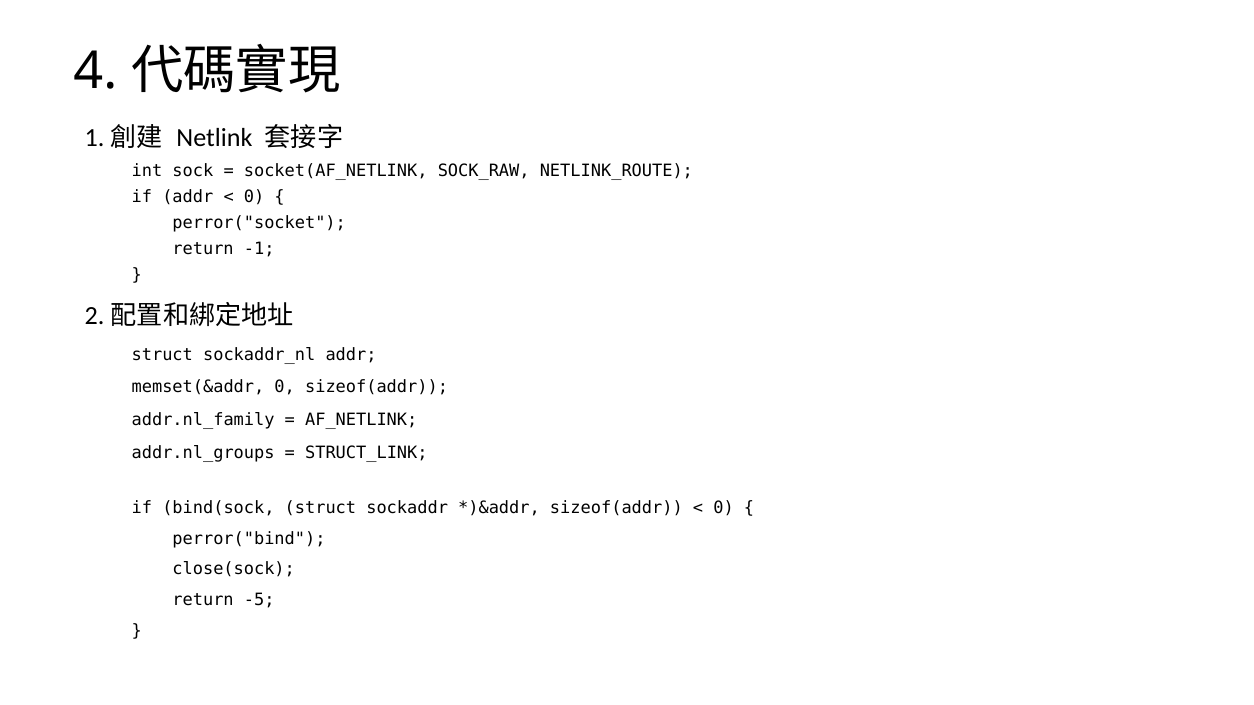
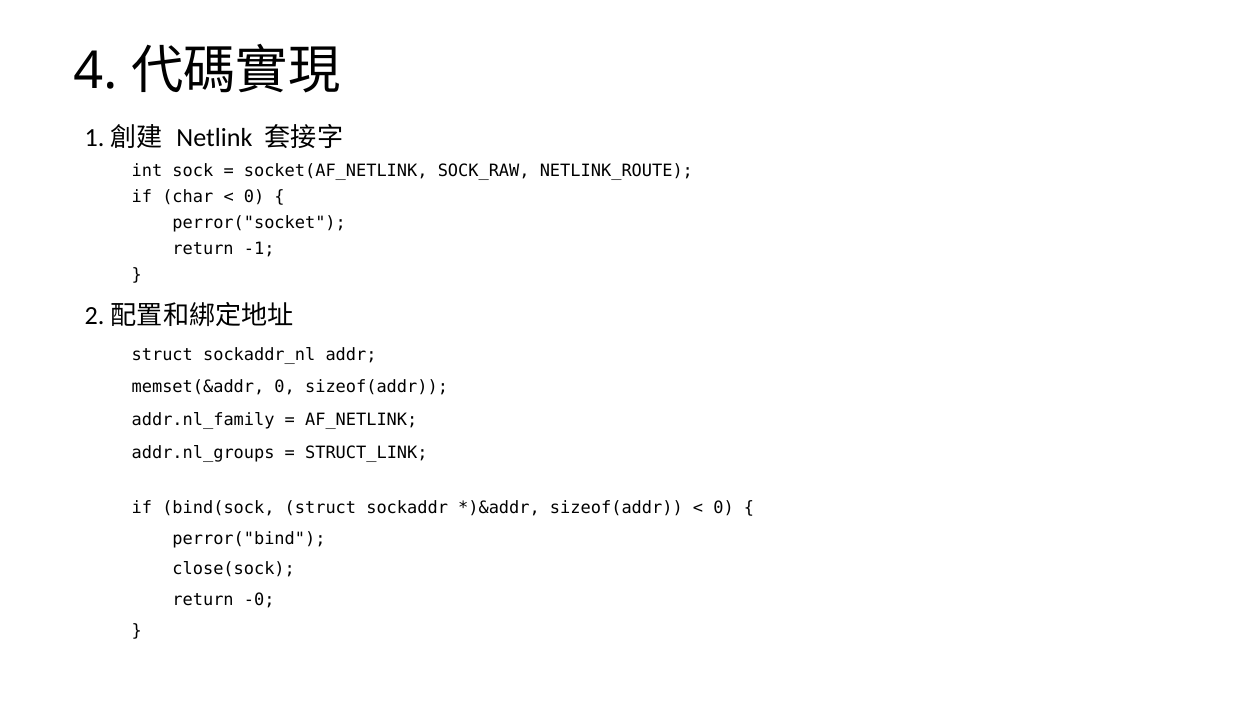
if addr: addr -> char (188, 197)
-5: -5 -> -0 (259, 600)
